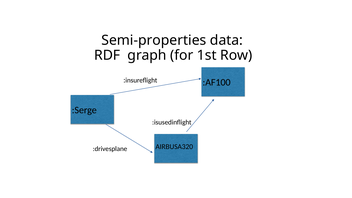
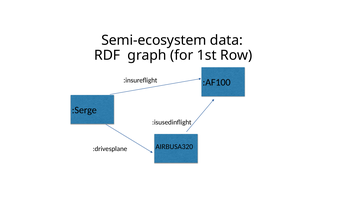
Semi-properties: Semi-properties -> Semi-ecosystem (154, 40)
